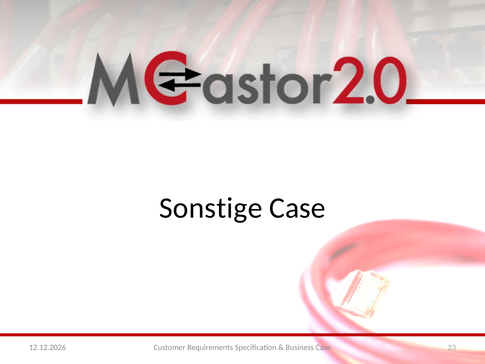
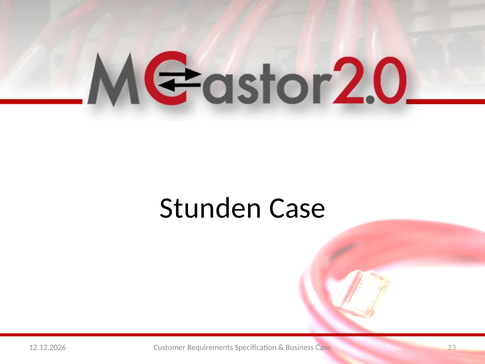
Sonstige: Sonstige -> Stunden (211, 208)
